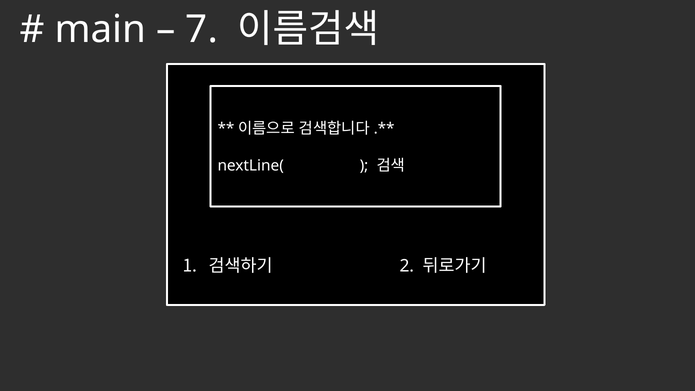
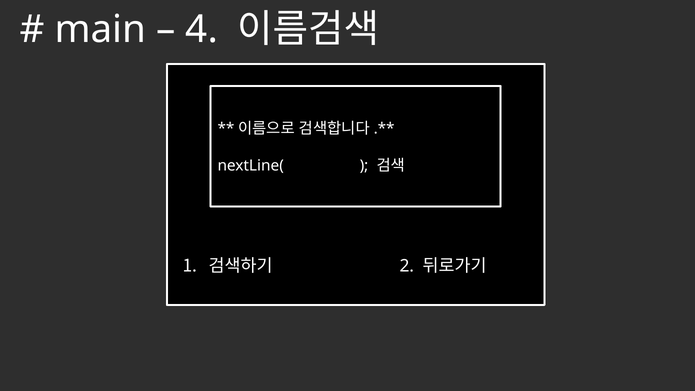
7: 7 -> 4 (202, 30)
